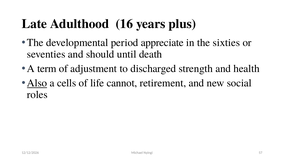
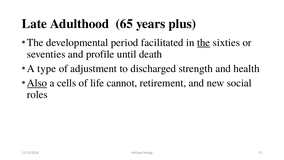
16: 16 -> 65 (124, 24)
appreciate: appreciate -> facilitated (162, 42)
the underline: none -> present (204, 42)
should: should -> profile (100, 54)
term: term -> type (47, 68)
